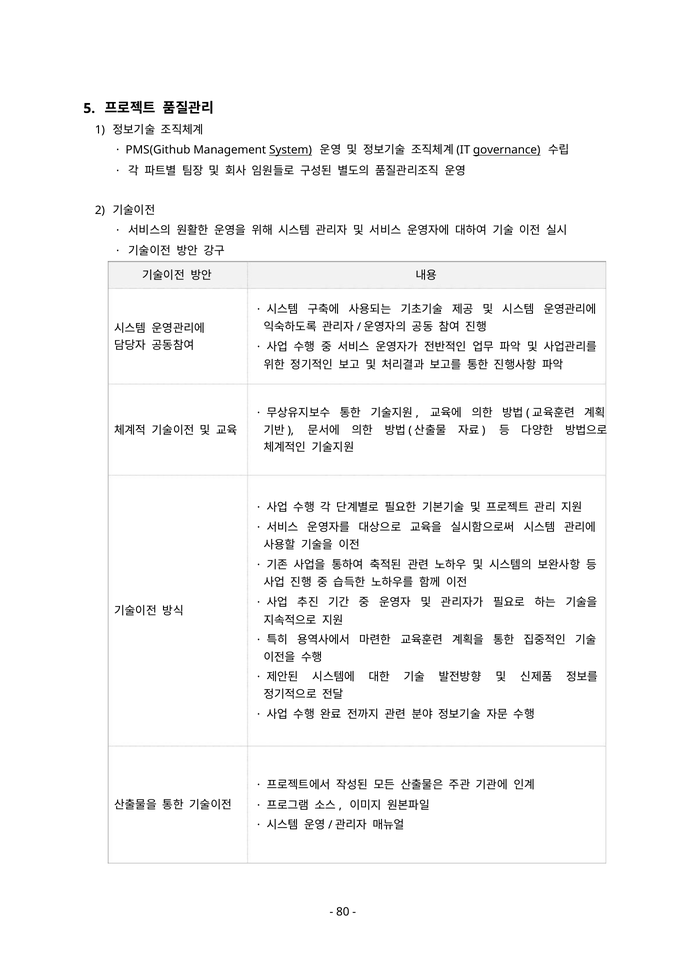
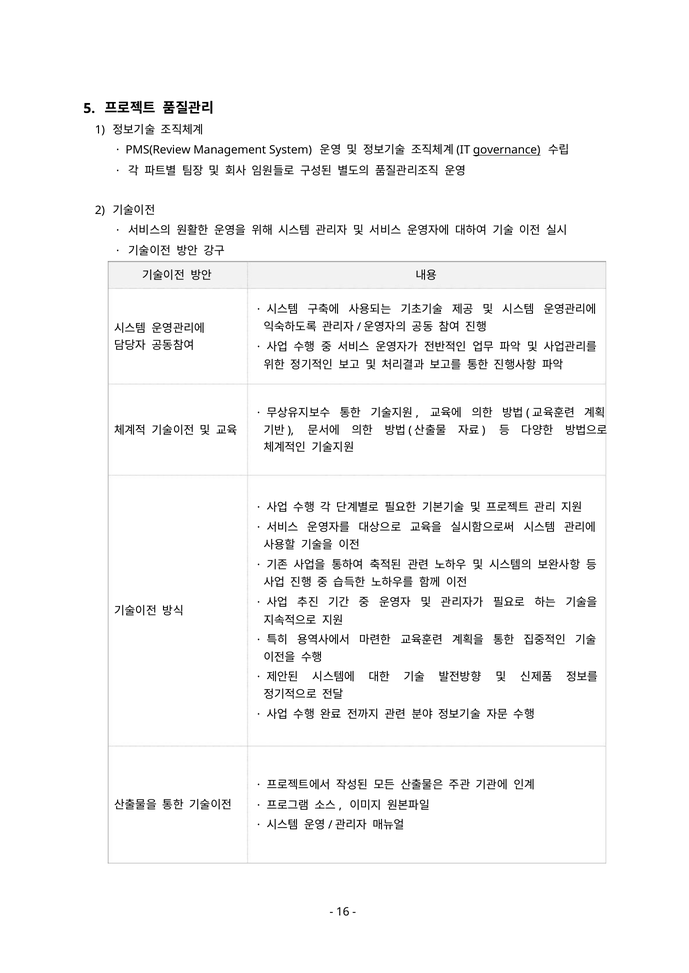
PMS(Github: PMS(Github -> PMS(Review (158, 150)
System underline: present -> none (291, 150)
80: 80 -> 16 (343, 913)
